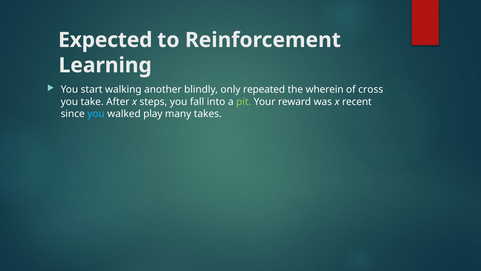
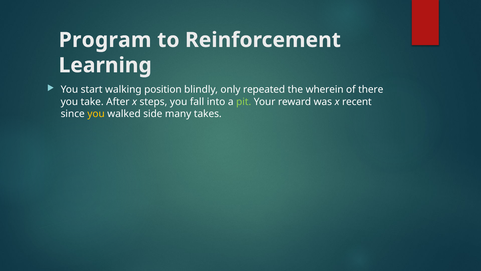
Expected: Expected -> Program (105, 40)
another: another -> position (163, 90)
cross: cross -> there (371, 90)
you colour: light blue -> yellow (96, 114)
play: play -> side (153, 114)
